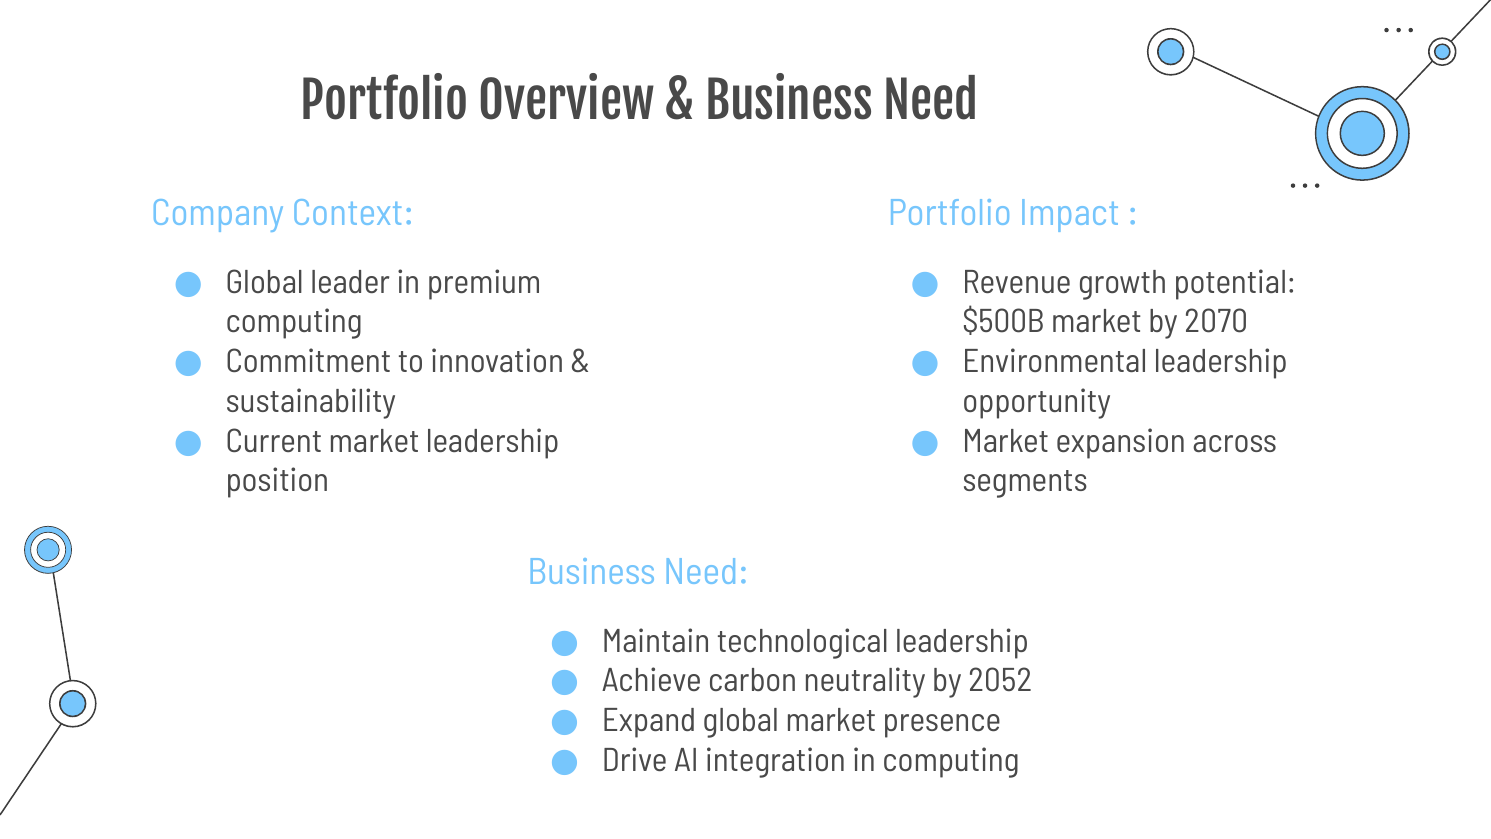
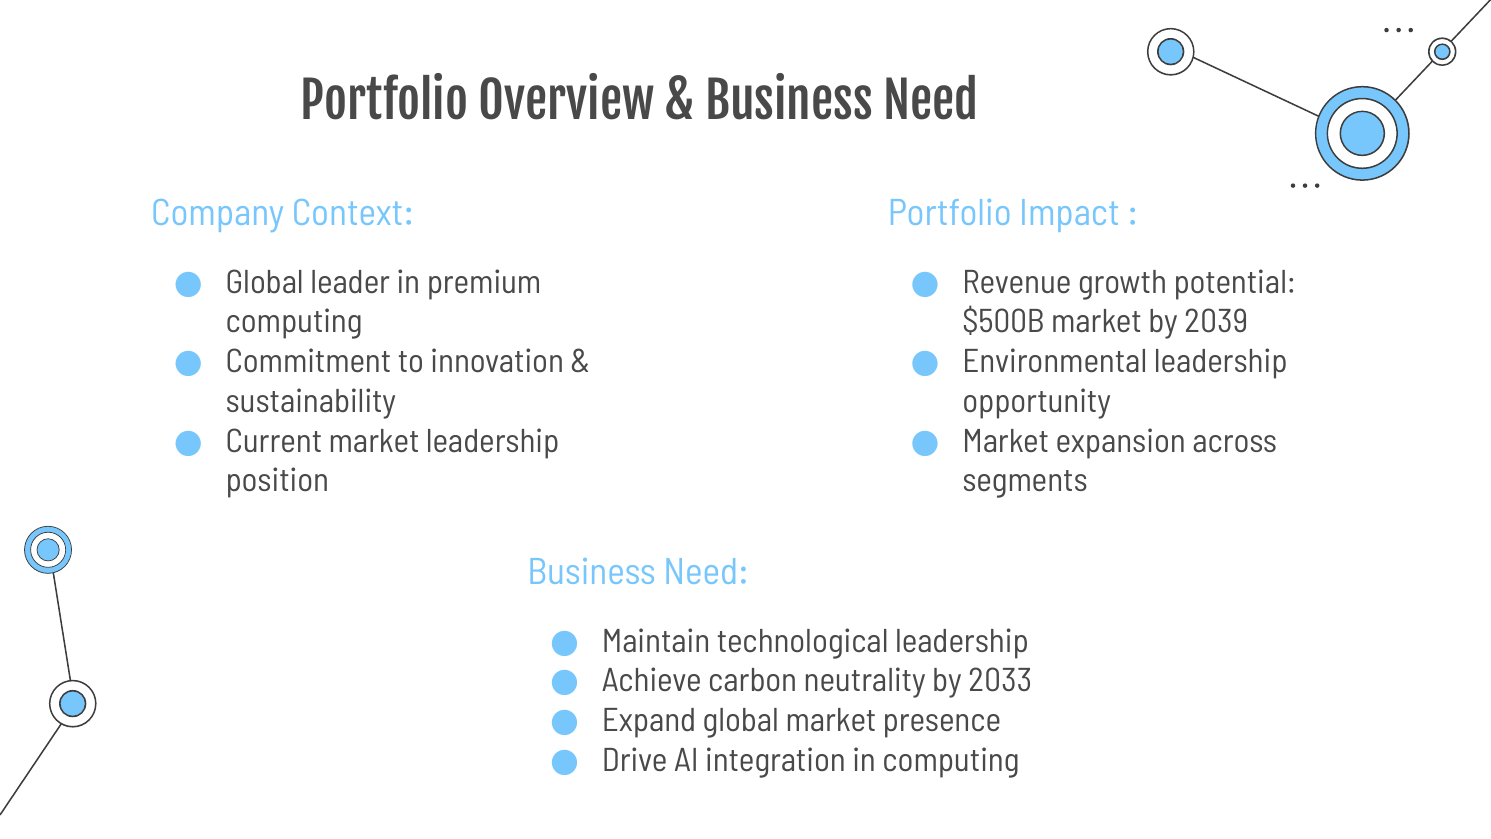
2070: 2070 -> 2039 (1216, 322)
2052: 2052 -> 2033 (1000, 681)
